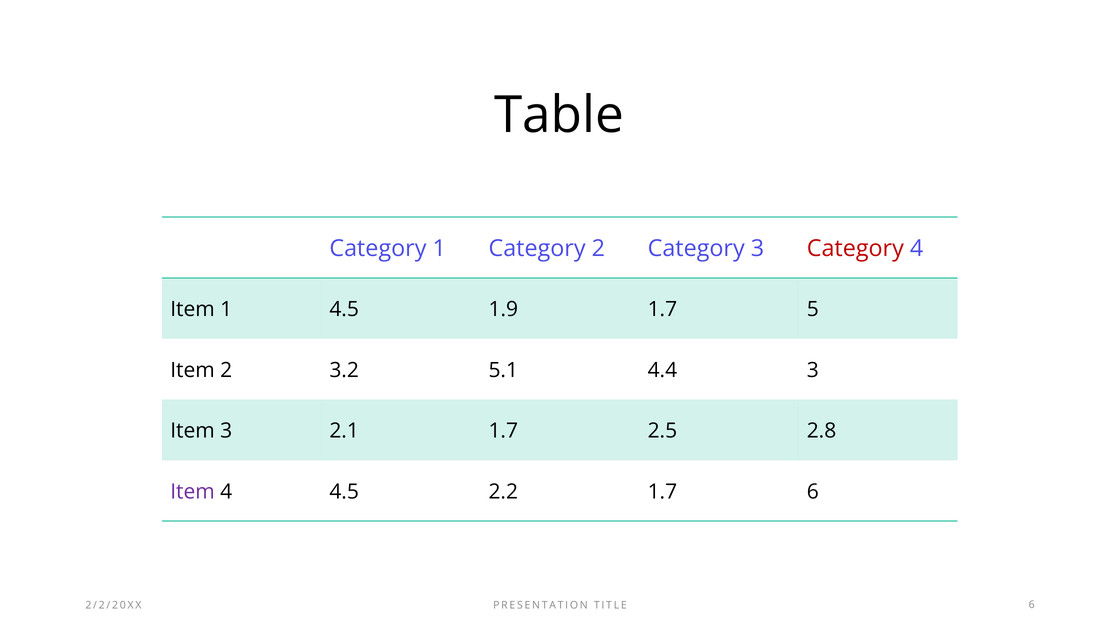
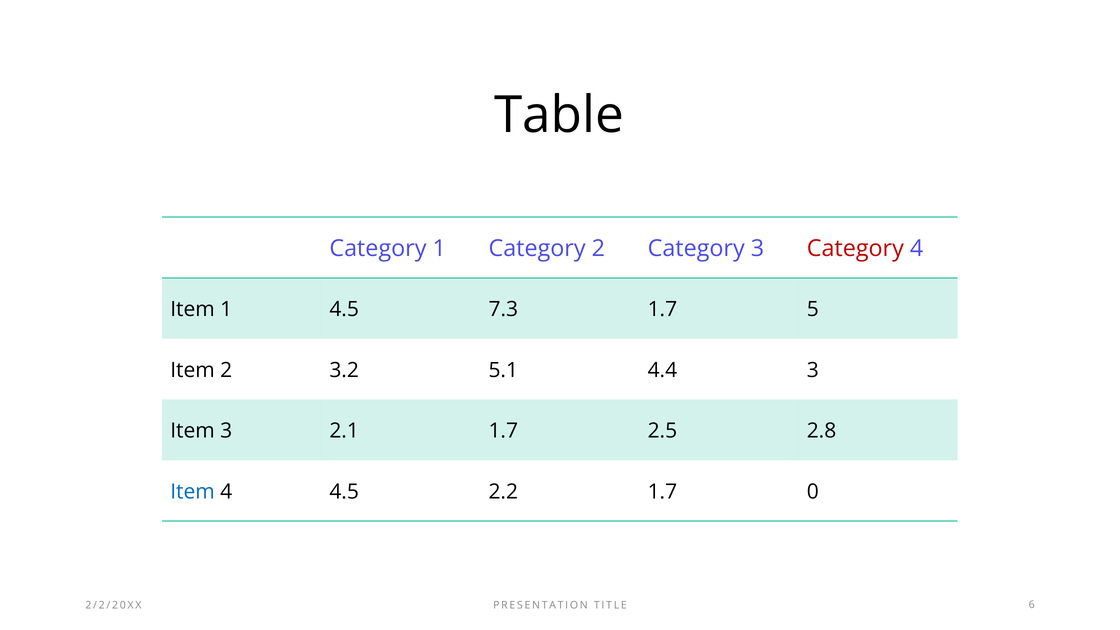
1.9: 1.9 -> 7.3 (503, 309)
Item colour: purple -> blue (193, 492)
1.7 6: 6 -> 0 (813, 492)
